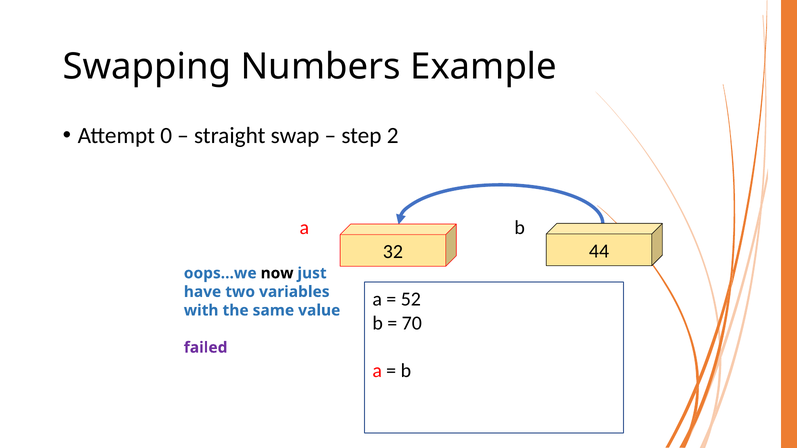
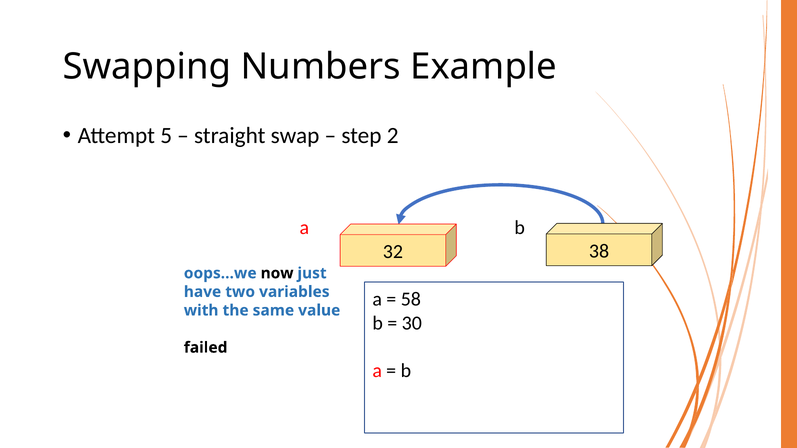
0: 0 -> 5 (166, 136)
44: 44 -> 38 (599, 251)
52: 52 -> 58 (411, 299)
70: 70 -> 30 (412, 323)
failed colour: purple -> black (206, 348)
